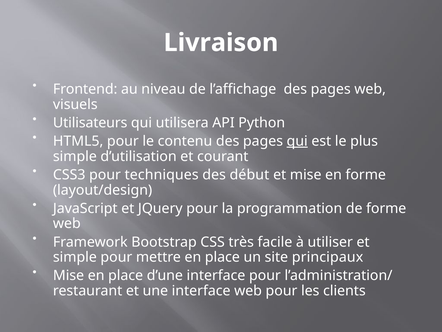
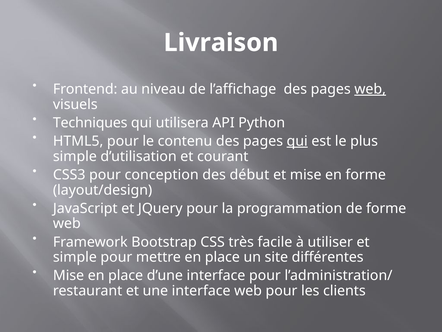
web underline: none -> present (370, 89)
Utilisateurs: Utilisateurs -> Techniques (90, 123)
techniques: techniques -> conception (162, 174)
principaux: principaux -> différentes (328, 257)
